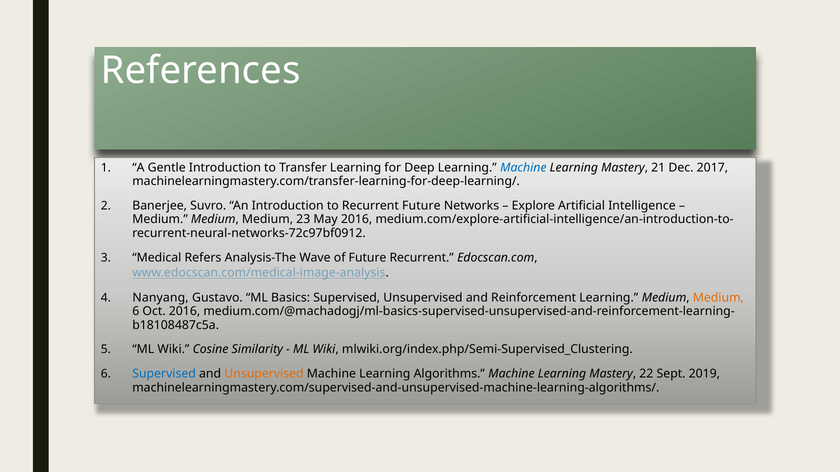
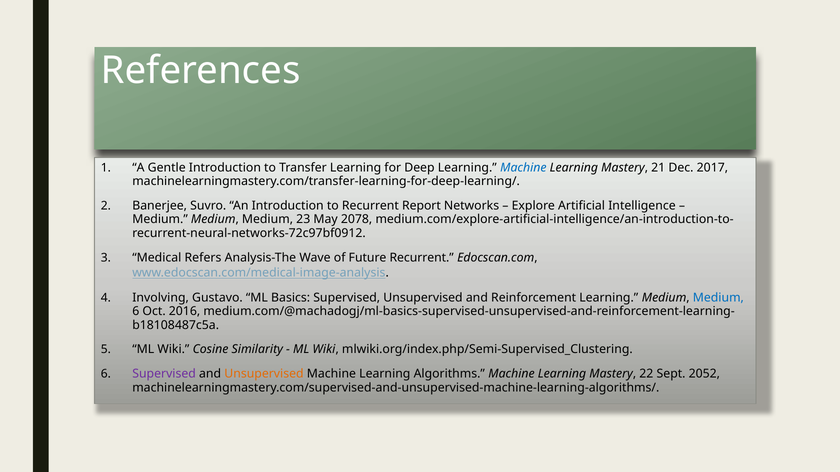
Recurrent Future: Future -> Report (421, 206)
May 2016: 2016 -> 2078 (357, 220)
Nanyang: Nanyang -> Involving (161, 298)
Medium colour: orange -> blue (718, 298)
Supervised colour: blue -> purple (164, 374)
2019: 2019 -> 2052 (704, 374)
